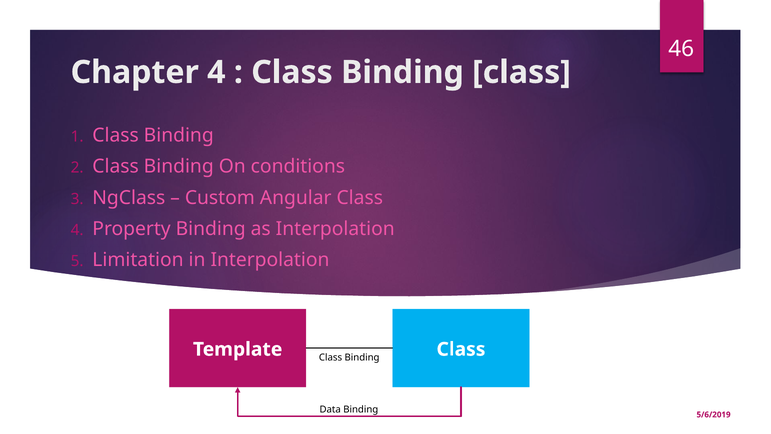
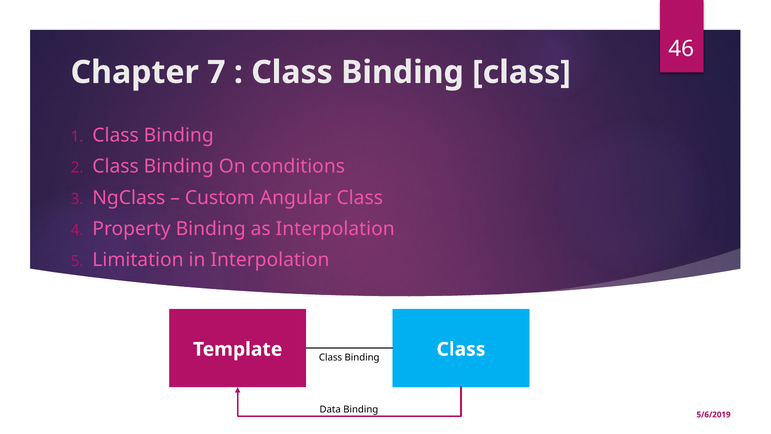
Chapter 4: 4 -> 7 (216, 72)
